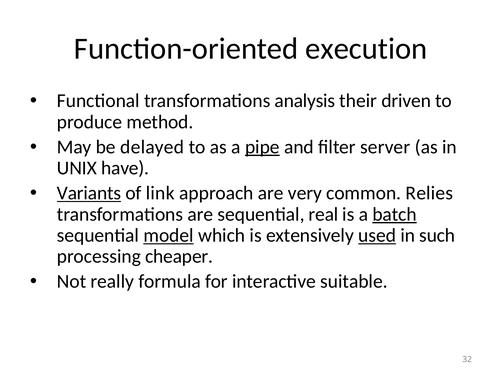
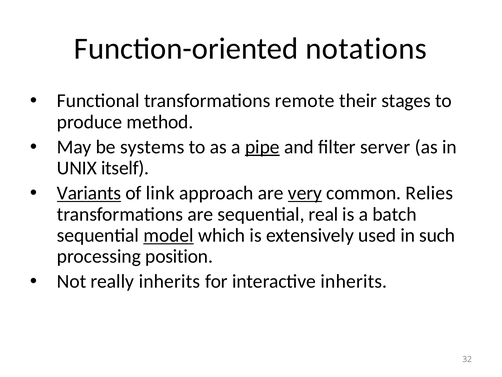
execution: execution -> notations (366, 49)
analysis: analysis -> remote (305, 101)
driven: driven -> stages (406, 101)
delayed: delayed -> systems (152, 147)
have: have -> itself (125, 168)
very underline: none -> present (305, 193)
batch underline: present -> none (395, 214)
used underline: present -> none (377, 235)
cheaper: cheaper -> position (179, 256)
really formula: formula -> inherits (169, 281)
interactive suitable: suitable -> inherits (354, 281)
